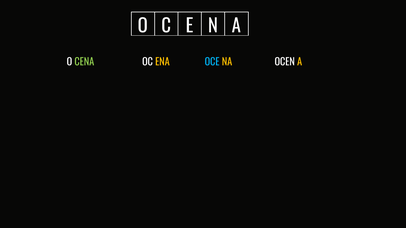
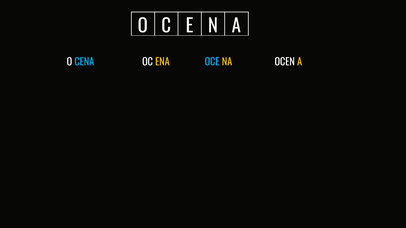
CENA colour: light green -> light blue (84, 62)
